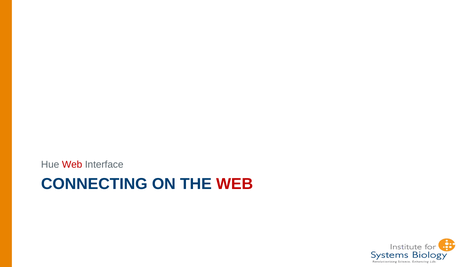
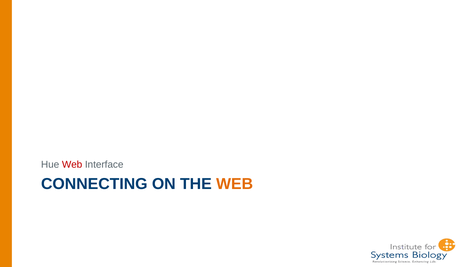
WEB colour: red -> orange (235, 184)
